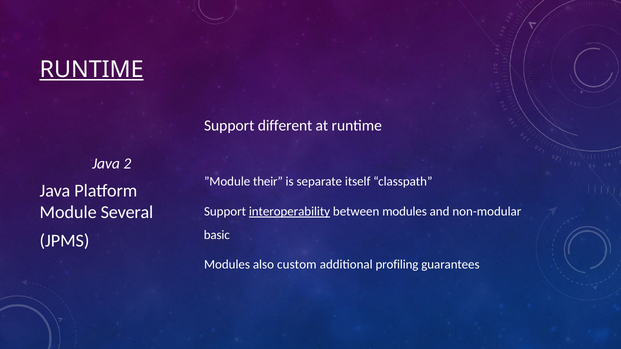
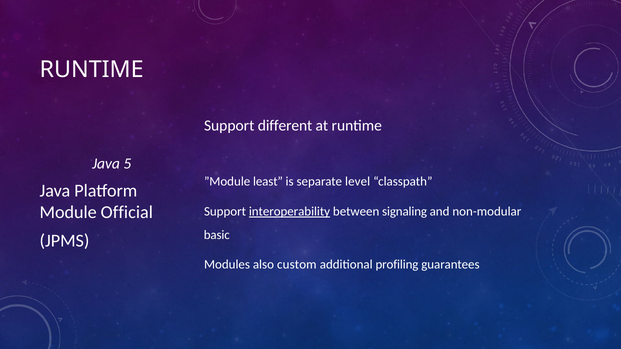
RUNTIME underline: present -> none (92, 70)
2: 2 -> 5 (127, 164)
their: their -> least (268, 182)
itself: itself -> level (358, 182)
Several: Several -> Official (127, 213)
between modules: modules -> signaling (405, 212)
